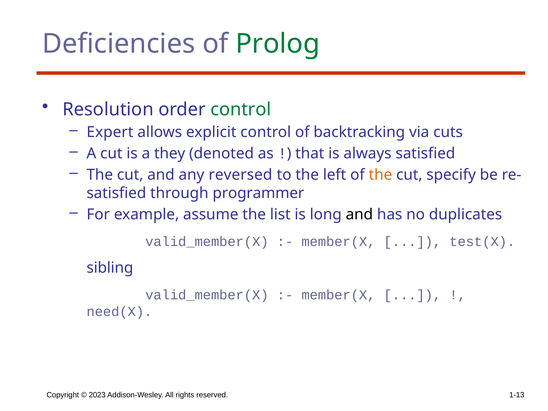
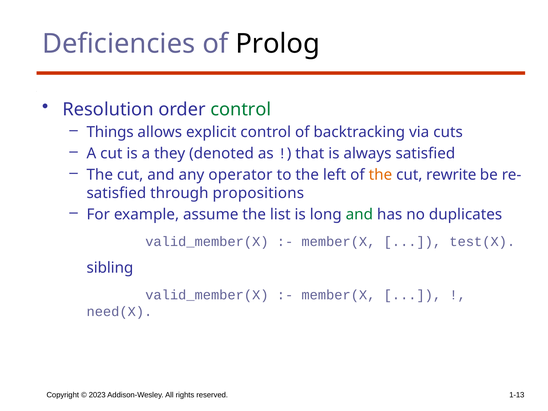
Prolog colour: green -> black (278, 44)
Expert: Expert -> Things (110, 132)
reversed: reversed -> operator (240, 175)
specify: specify -> rewrite (451, 175)
programmer: programmer -> propositions (258, 193)
and colour: black -> green (359, 214)
